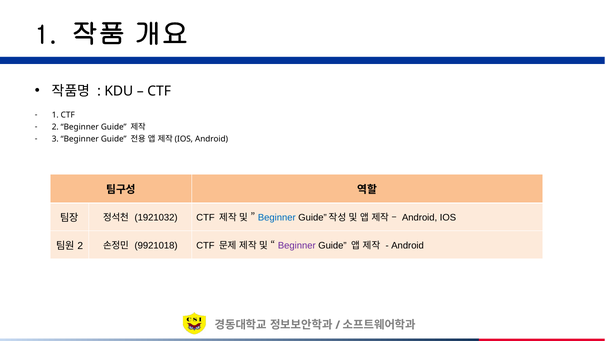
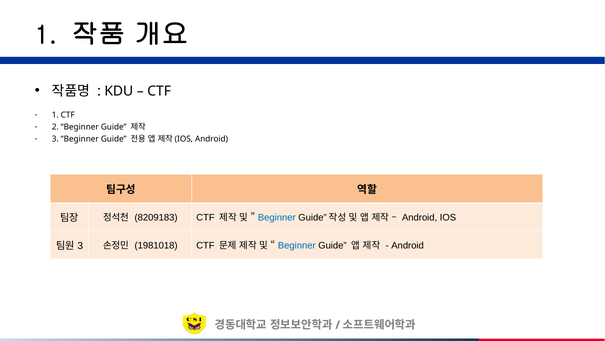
1921032: 1921032 -> 8209183 (156, 217)
2: 2 -> 3 (80, 245)
9921018: 9921018 -> 1981018 (156, 245)
Beginner colour: purple -> blue (297, 245)
